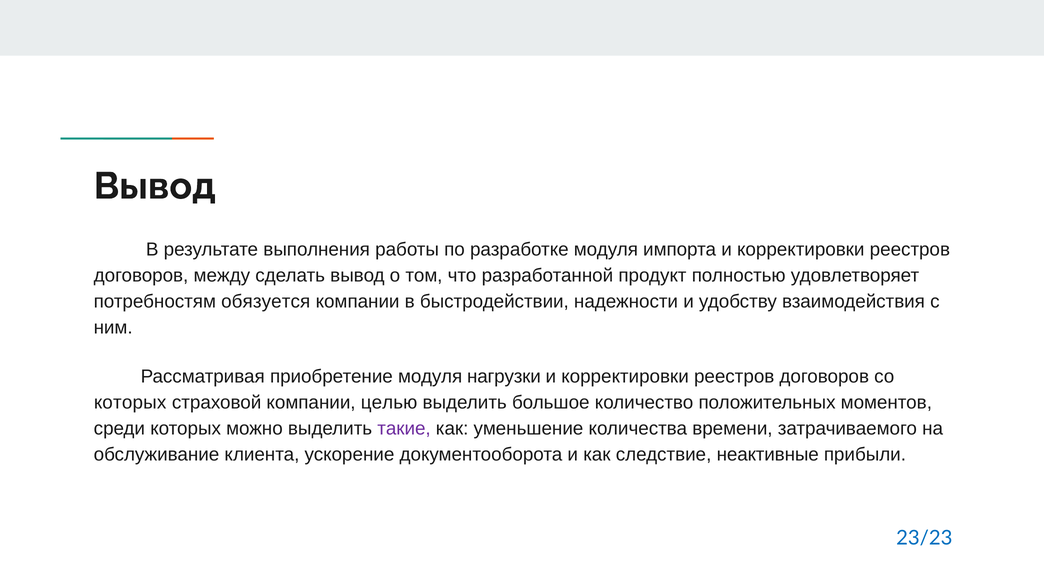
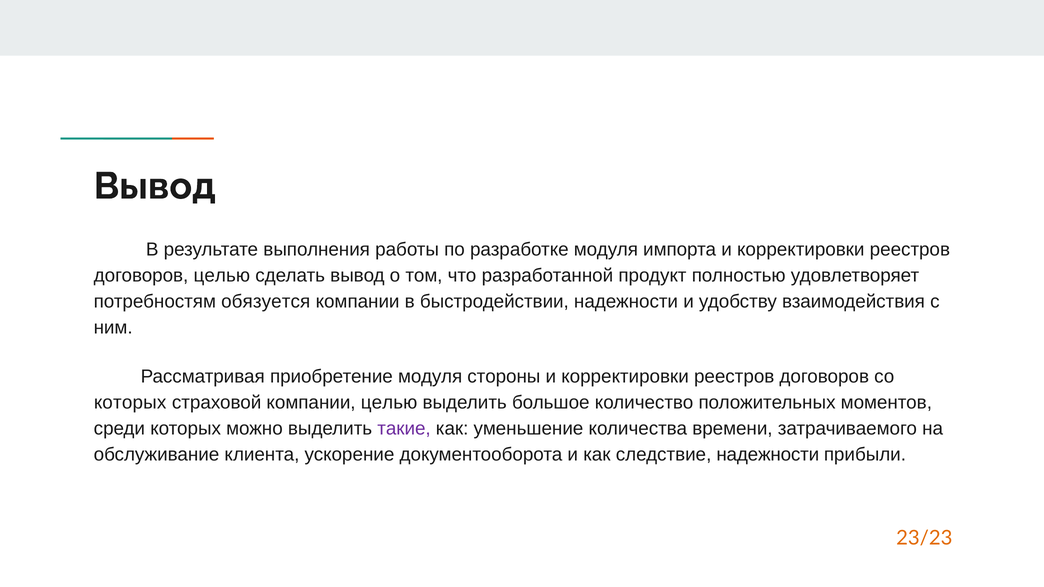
договоров между: между -> целью (222, 275)
нагрузки: нагрузки -> стороны (504, 377)
следствие неактивные: неактивные -> надежности (768, 455)
23/23 colour: blue -> orange (924, 538)
